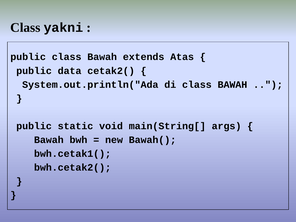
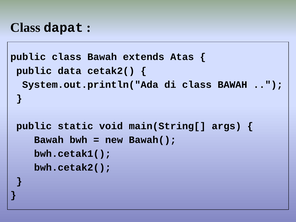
yakni: yakni -> dapat (63, 28)
